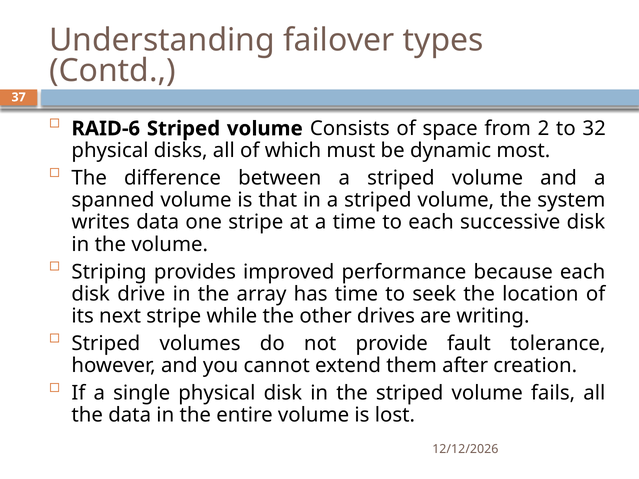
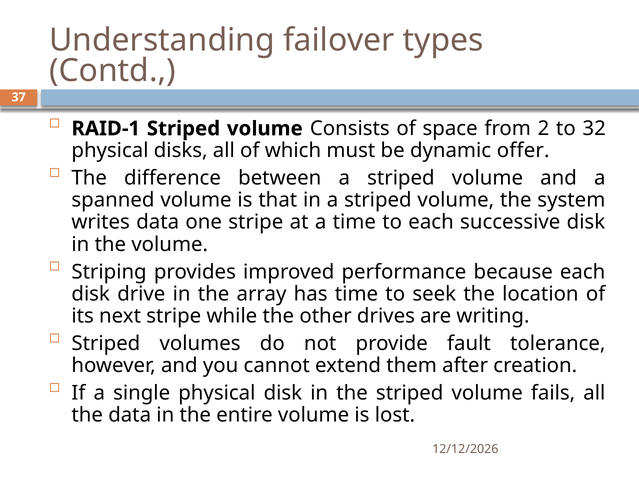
RAID-6: RAID-6 -> RAID-1 (106, 129)
most: most -> offer (523, 151)
